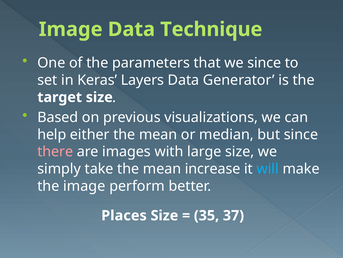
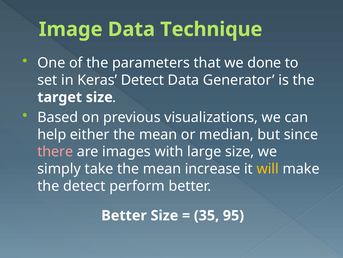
we since: since -> done (264, 63)
Keras Layers: Layers -> Detect (142, 80)
will colour: light blue -> yellow (268, 168)
the image: image -> detect (84, 186)
Places: Places -> Better (124, 215)
37: 37 -> 95 (233, 215)
